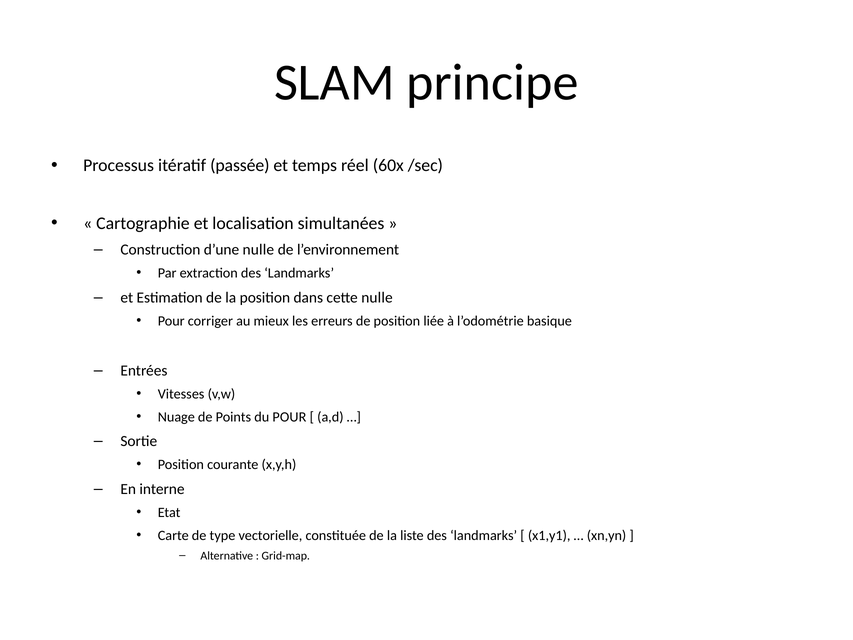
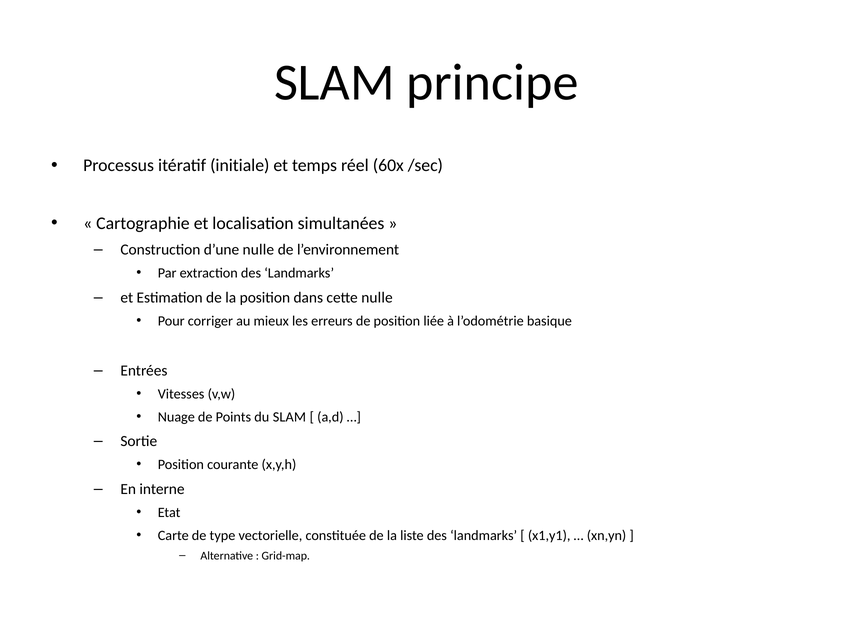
passée: passée -> initiale (240, 165)
du POUR: POUR -> SLAM (289, 417)
